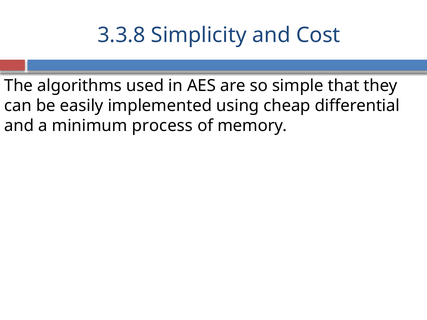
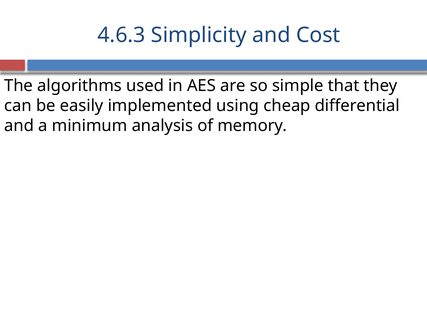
3.3.8: 3.3.8 -> 4.6.3 (121, 35)
process: process -> analysis (162, 126)
